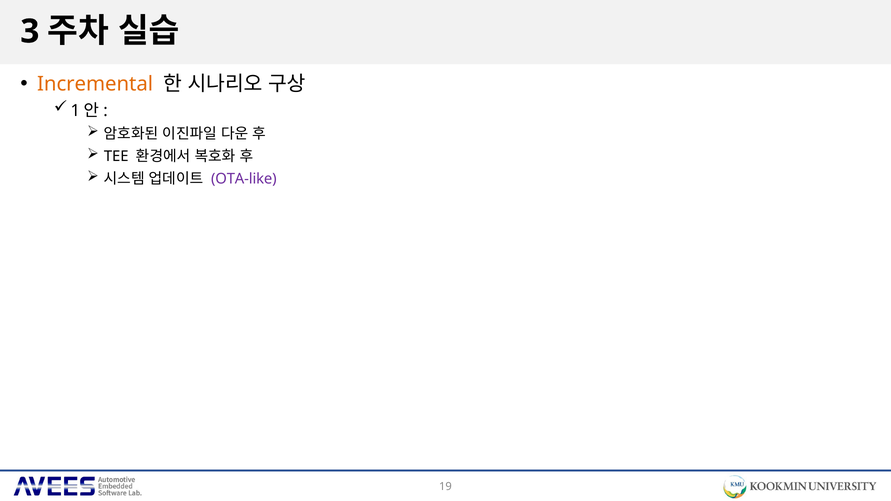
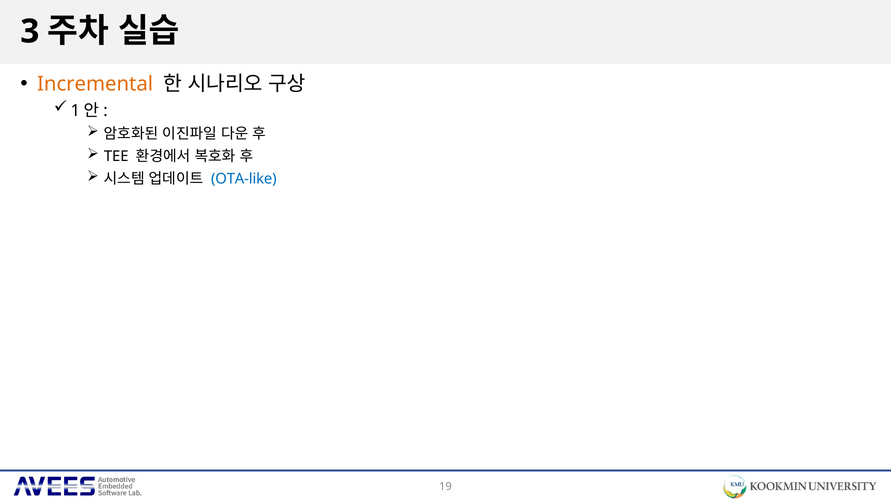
OTA-like colour: purple -> blue (244, 179)
